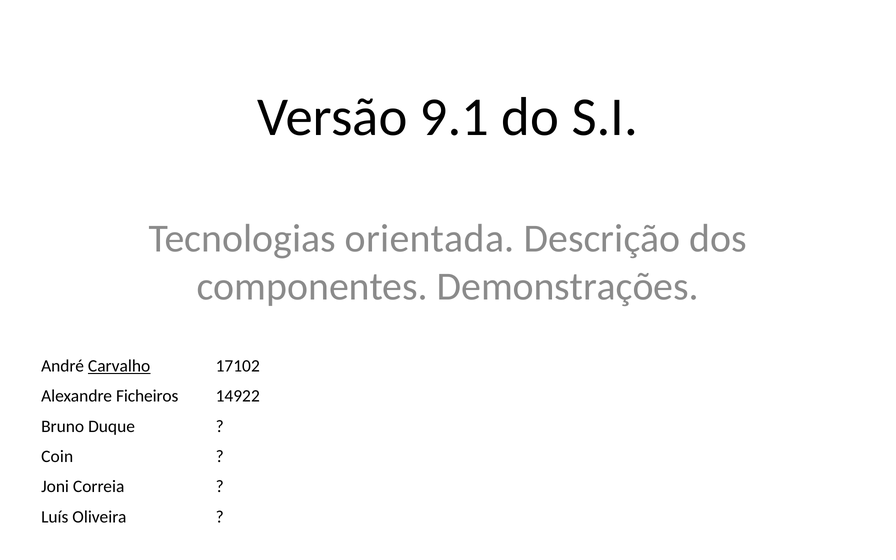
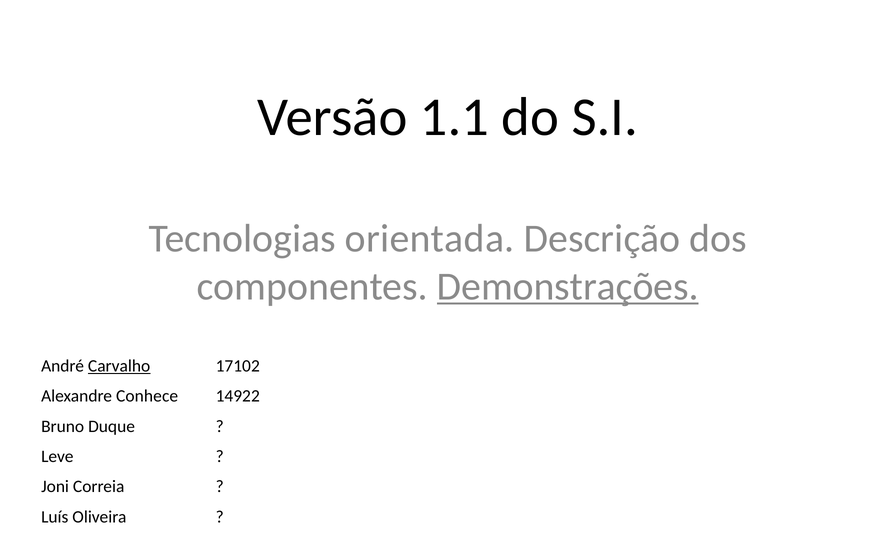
9.1: 9.1 -> 1.1 (454, 117)
Demonstrações underline: none -> present (568, 286)
Ficheiros: Ficheiros -> Conhece (147, 396)
Coin: Coin -> Leve (57, 457)
